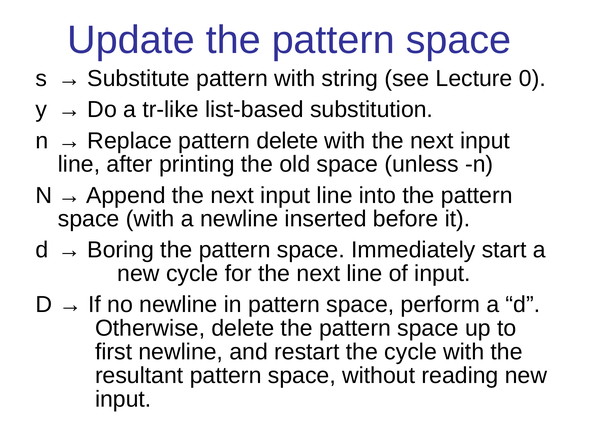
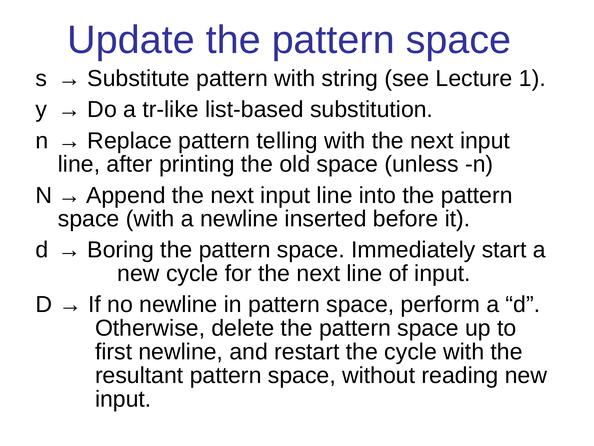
0: 0 -> 1 (532, 79)
pattern delete: delete -> telling (287, 141)
